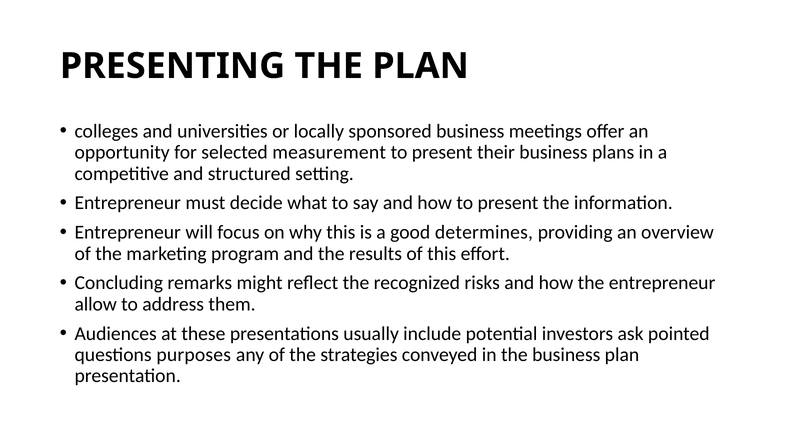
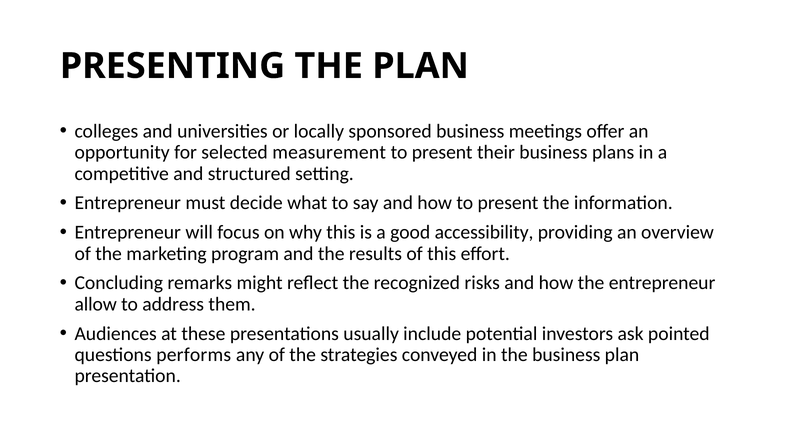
determines: determines -> accessibility (484, 232)
purposes: purposes -> performs (194, 354)
